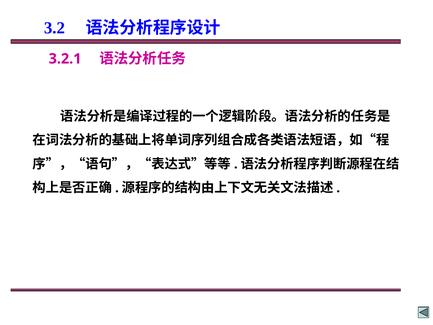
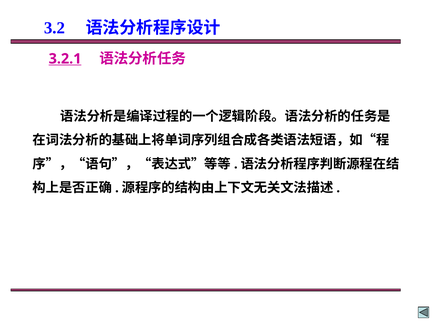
3.2.1 underline: none -> present (65, 59)
